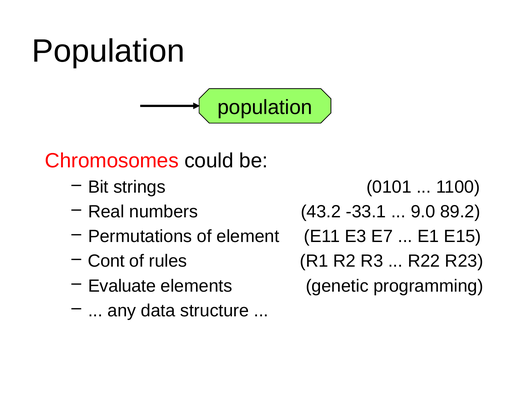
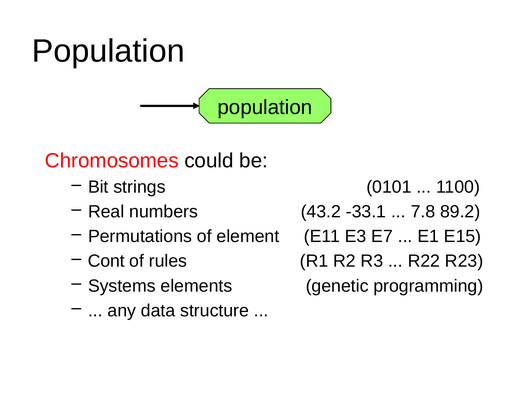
9.0: 9.0 -> 7.8 (423, 212)
Evaluate: Evaluate -> Systems (122, 286)
